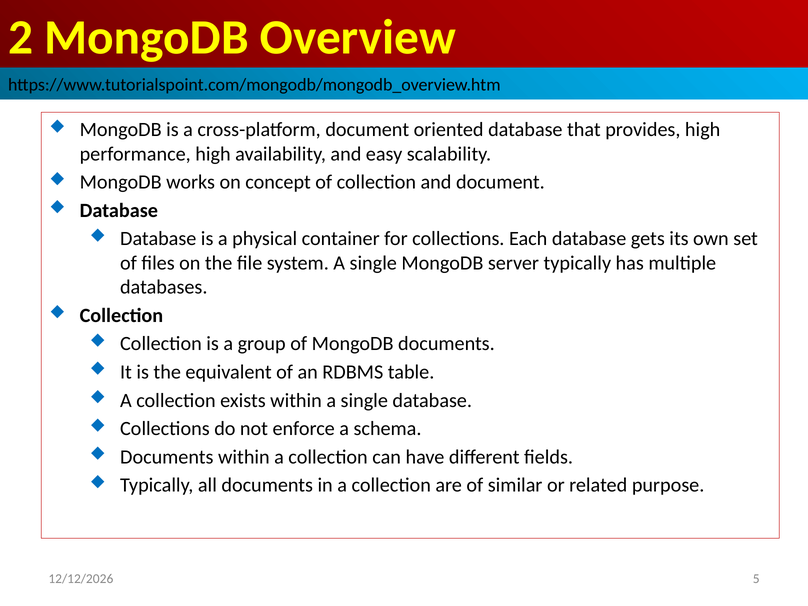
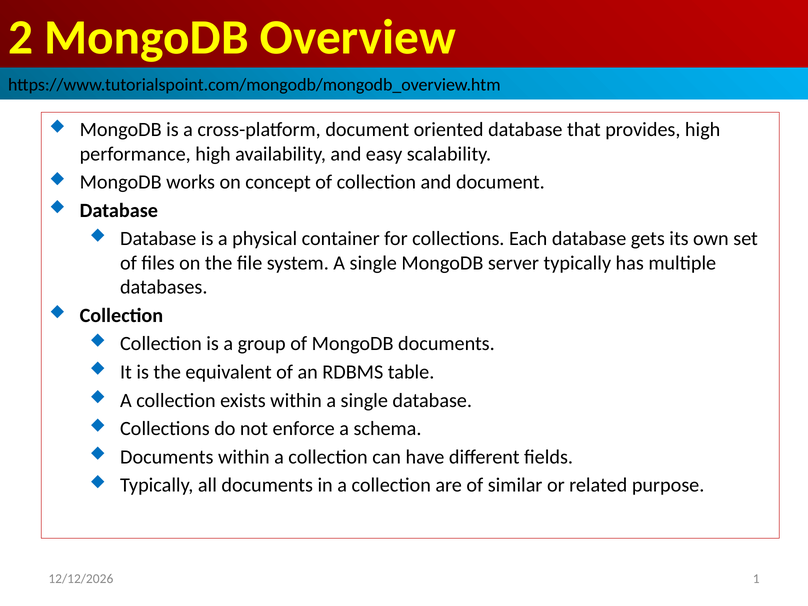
5: 5 -> 1 (756, 579)
